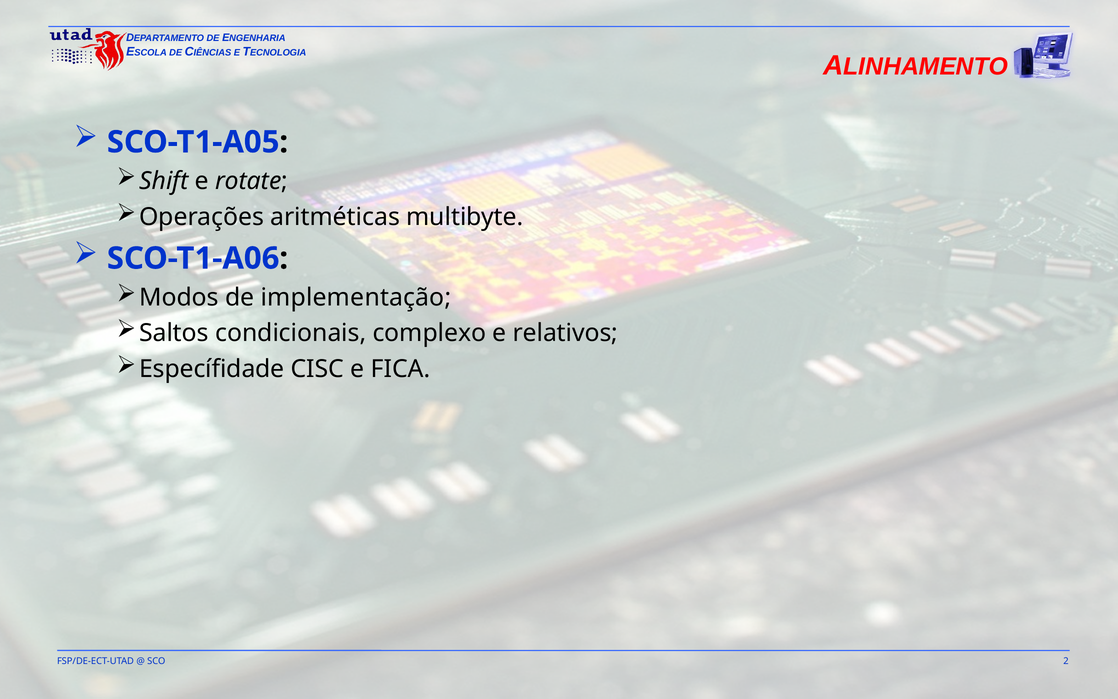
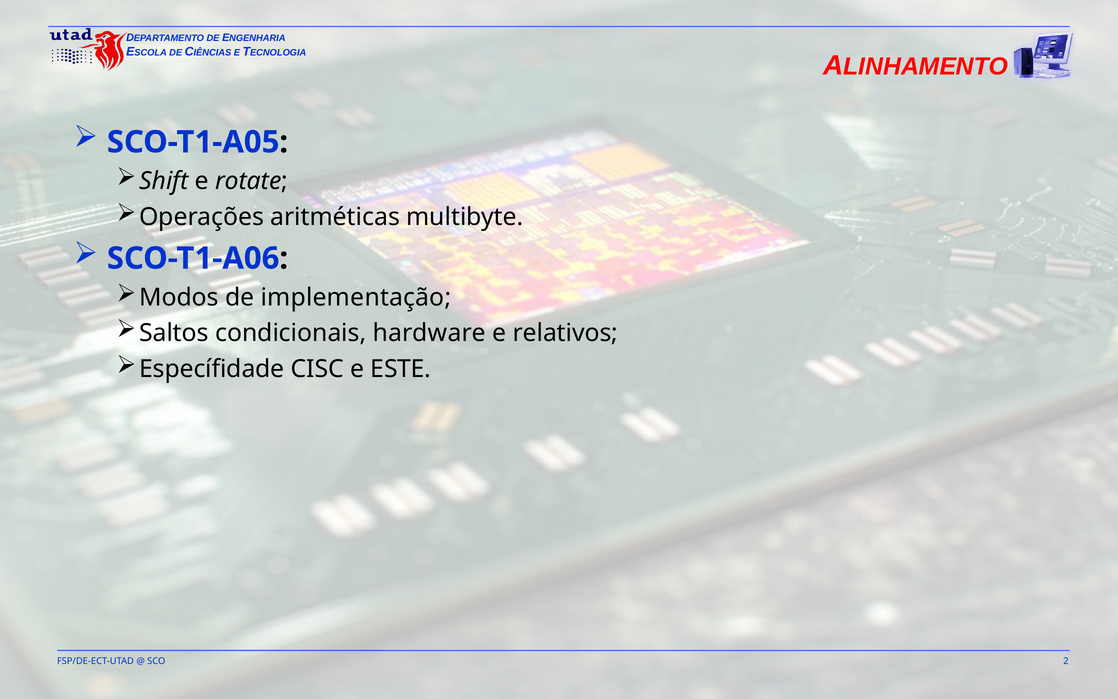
complexo: complexo -> hardware (429, 333)
FICA: FICA -> ESTE (401, 369)
